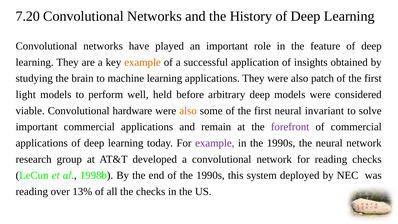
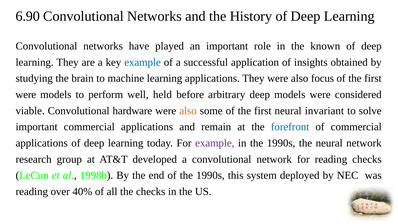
7.20: 7.20 -> 6.90 (28, 16)
feature: feature -> known (325, 46)
example colour: orange -> blue (143, 62)
patch: patch -> focus (323, 78)
light: light -> were (26, 94)
forefront colour: purple -> blue (290, 127)
13%: 13% -> 40% (82, 191)
